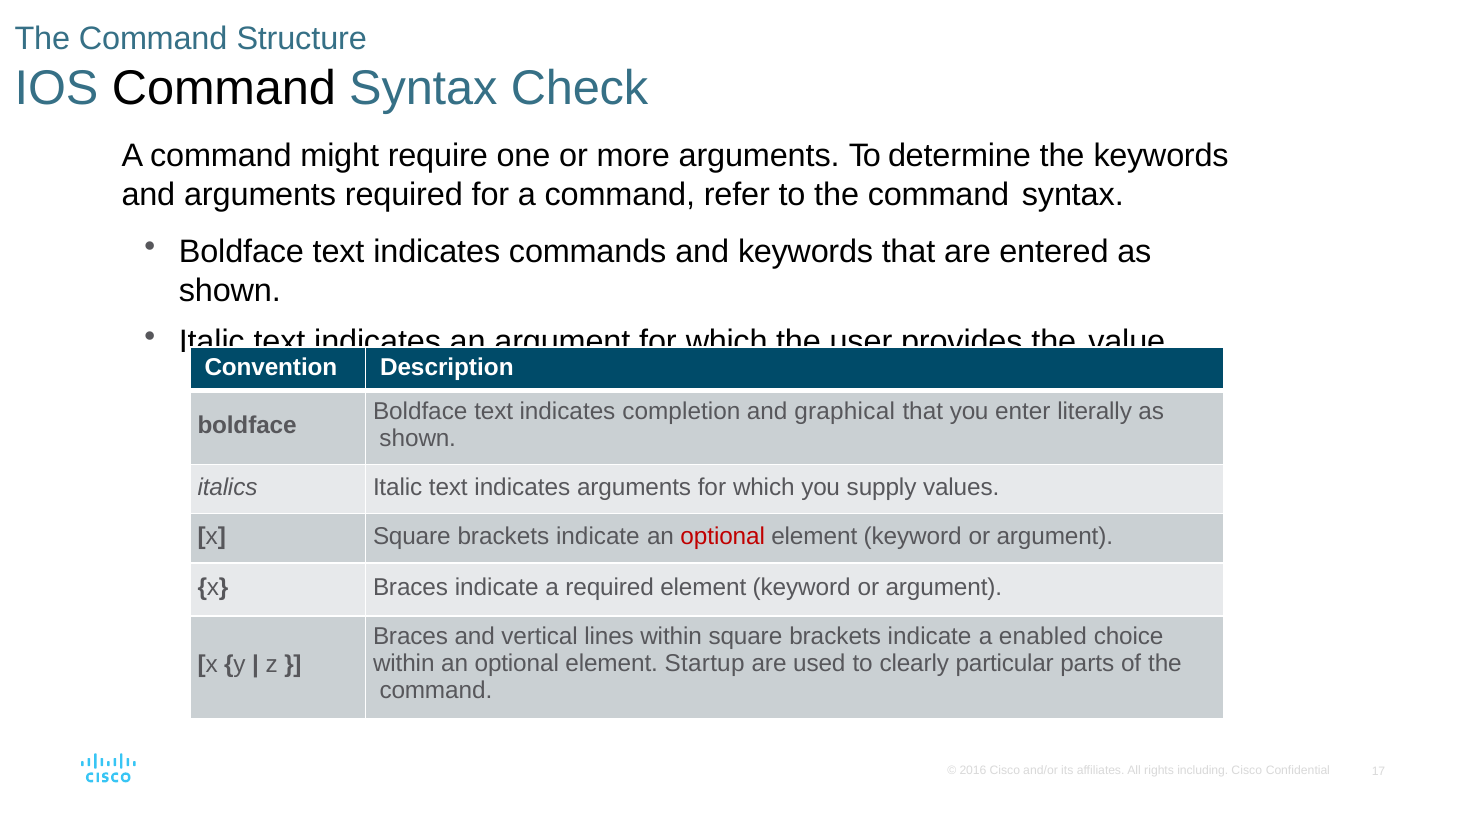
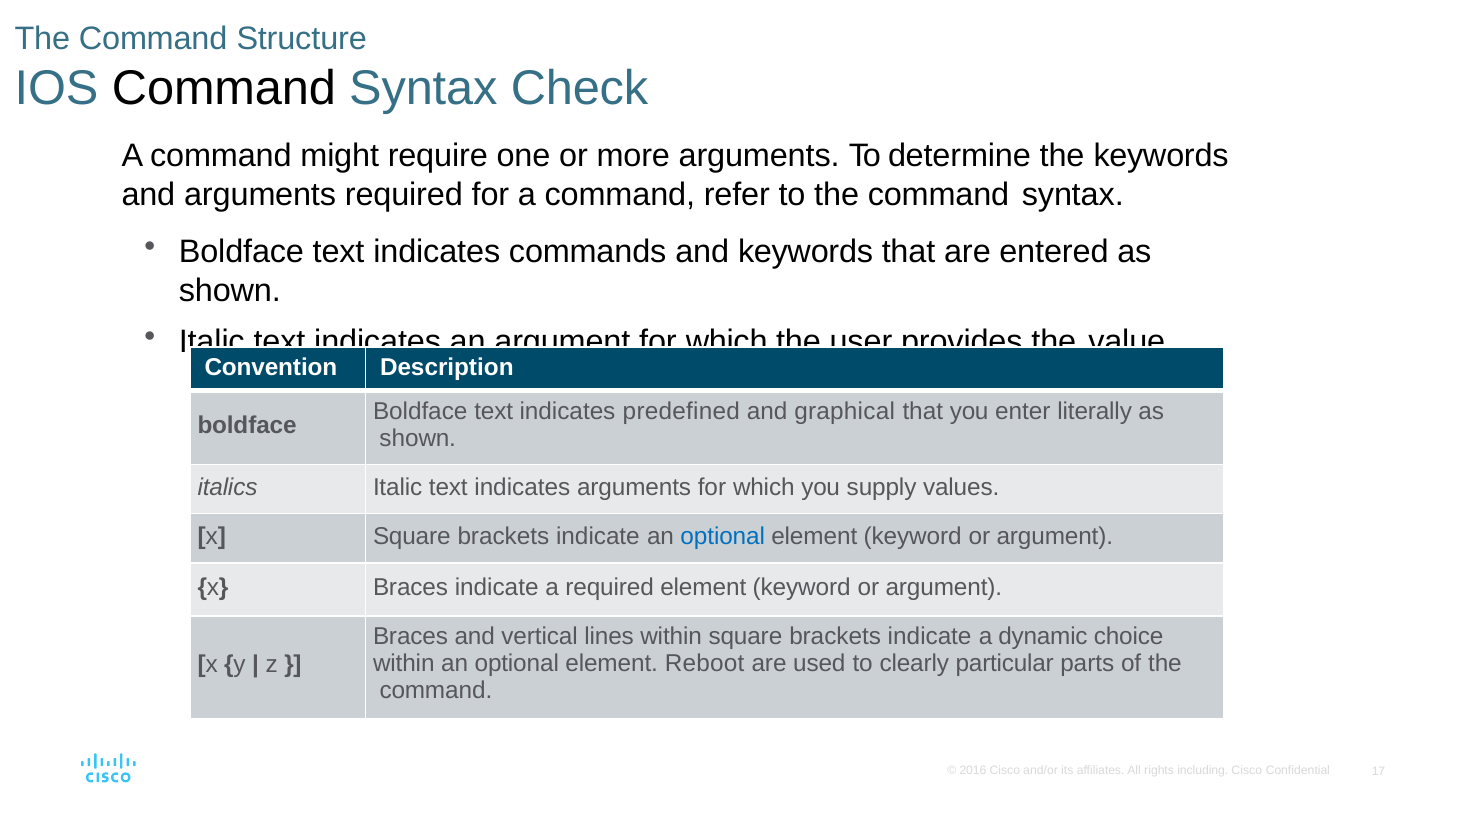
completion: completion -> predefined (681, 411)
optional colour: red -> blue (723, 537)
enabled: enabled -> dynamic (1043, 636)
Startup: Startup -> Reboot (705, 664)
